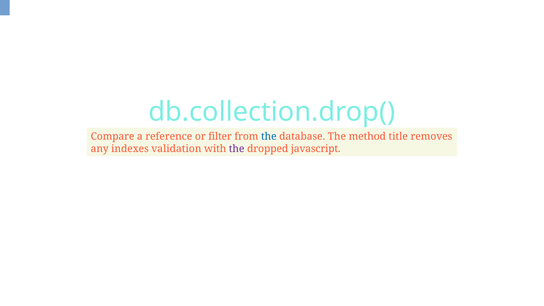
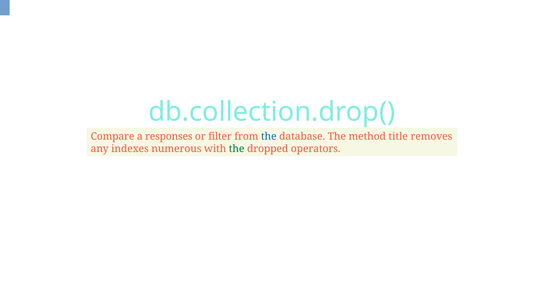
reference: reference -> responses (169, 137)
validation: validation -> numerous (176, 149)
the colour: purple -> green (237, 149)
javascript: javascript -> operators (316, 149)
